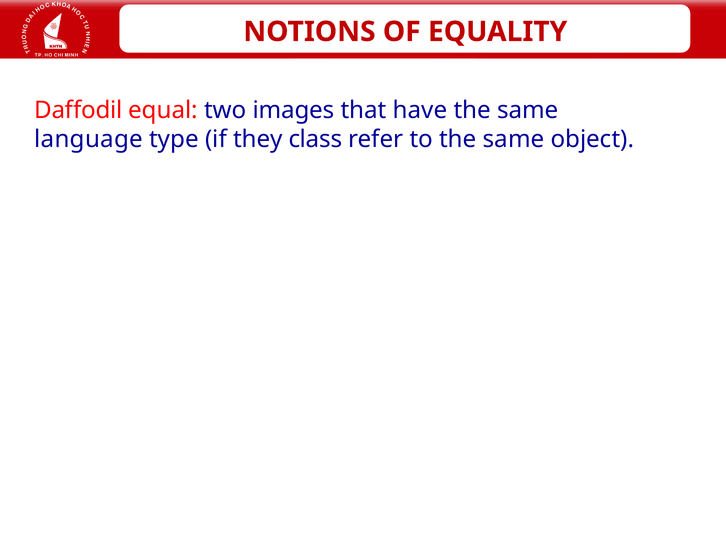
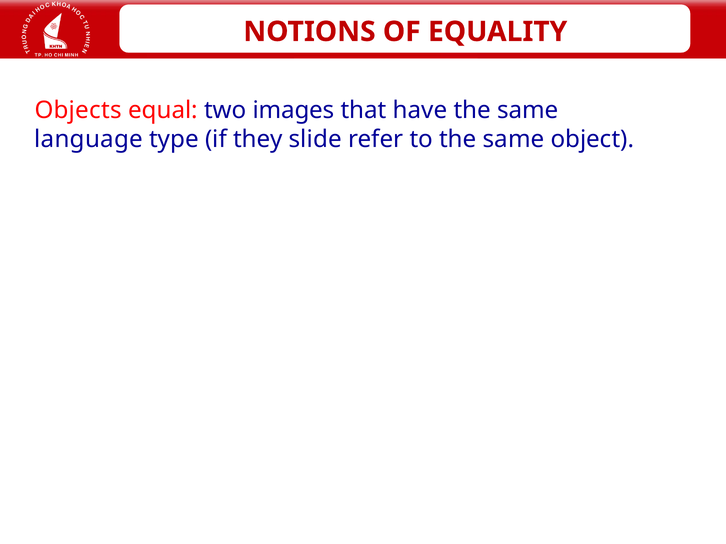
Daffodil: Daffodil -> Objects (78, 111)
class: class -> slide (315, 140)
